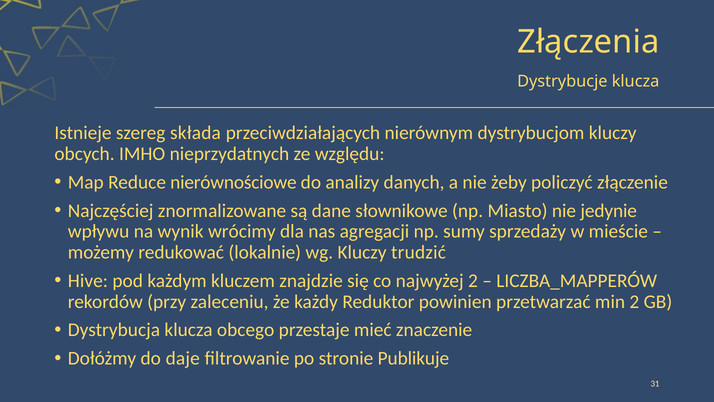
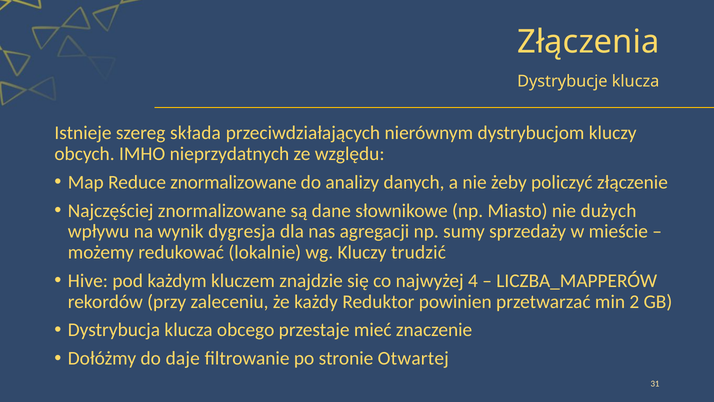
Reduce nierównościowe: nierównościowe -> znormalizowane (233, 182)
jedynie: jedynie -> dużych (609, 210)
wrócimy: wrócimy -> dygresja (242, 231)
najwyżej 2: 2 -> 4 (473, 281)
Publikuje: Publikuje -> Otwartej (413, 358)
